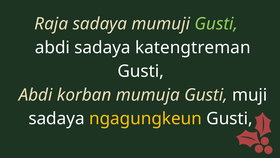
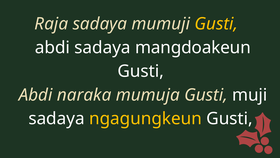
Gusti colour: light green -> yellow (216, 24)
katengtreman: katengtreman -> mangdoakeun (193, 47)
korban: korban -> naraka (84, 95)
